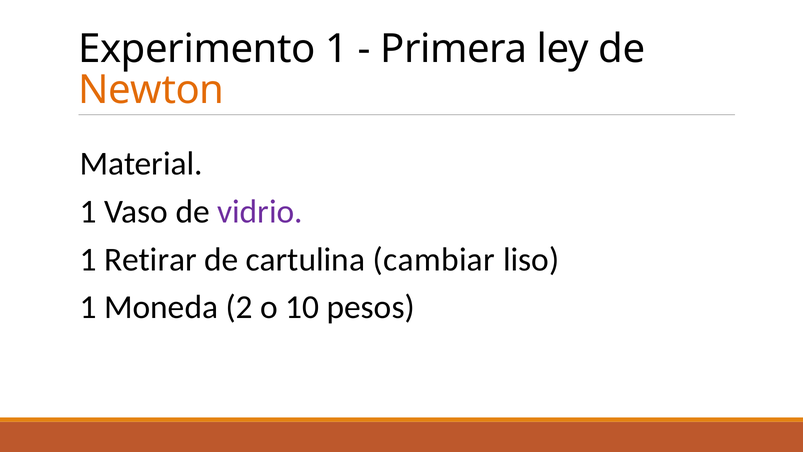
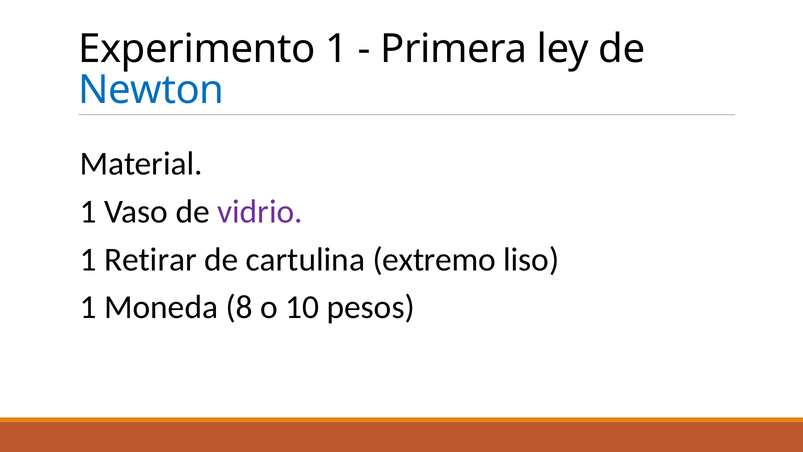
Newton colour: orange -> blue (151, 90)
cambiar: cambiar -> extremo (434, 259)
2: 2 -> 8 (239, 307)
